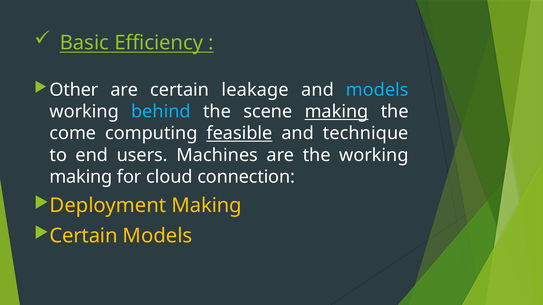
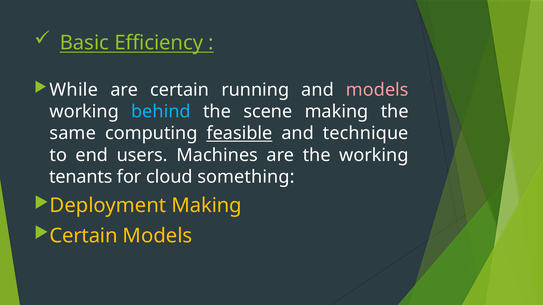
Other: Other -> While (74, 90)
leakage: leakage -> running (255, 90)
models colour: light blue -> pink (377, 90)
making underline: present -> none (337, 112)
come: come -> same (73, 134)
making: making -> tenants (81, 177)
connection: connection -> something (246, 177)
